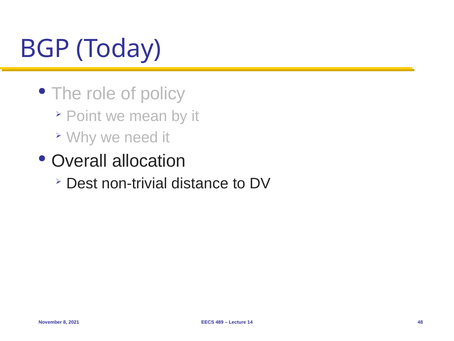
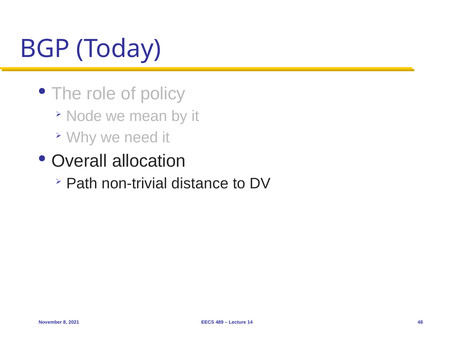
Point: Point -> Node (84, 116)
Dest: Dest -> Path (82, 183)
